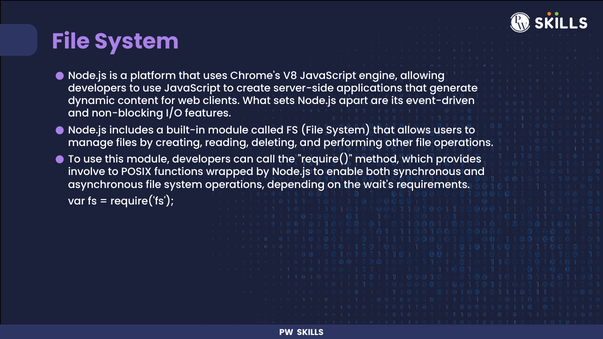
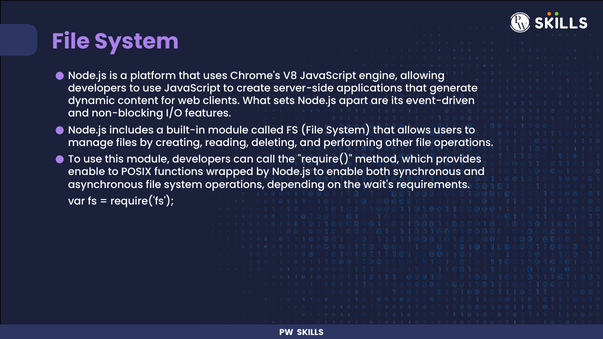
involve: involve -> enable (87, 172)
